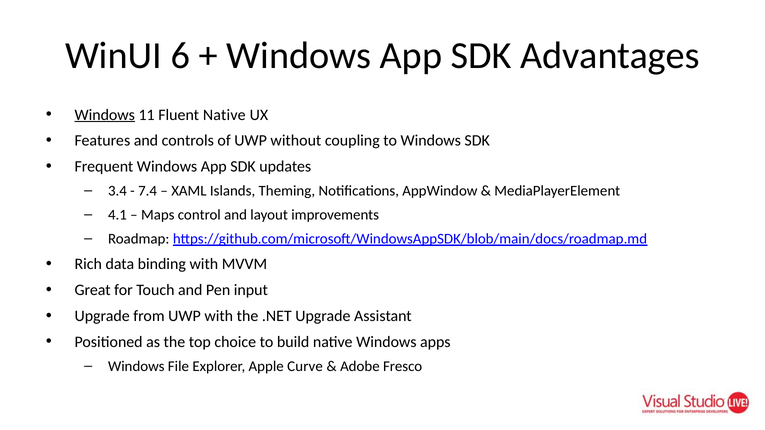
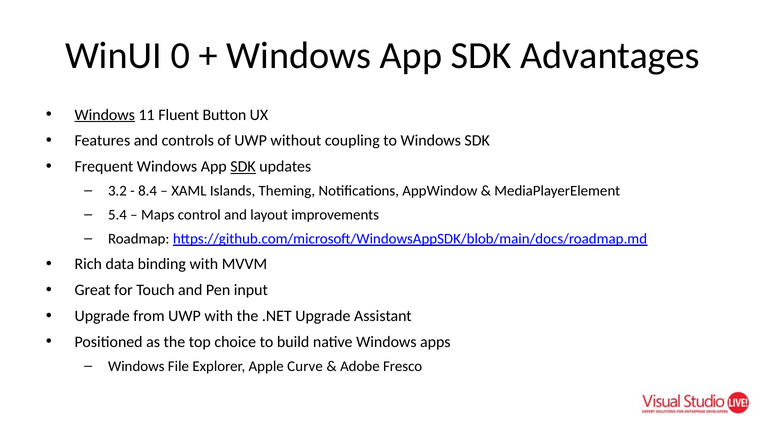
6: 6 -> 0 (180, 56)
Fluent Native: Native -> Button (224, 115)
SDK underline: none -> present (243, 167)
3.4: 3.4 -> 3.2 (117, 191)
7.4: 7.4 -> 8.4 (148, 191)
4.1: 4.1 -> 5.4 (117, 215)
